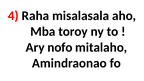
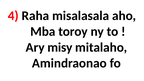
nofo: nofo -> misy (60, 47)
